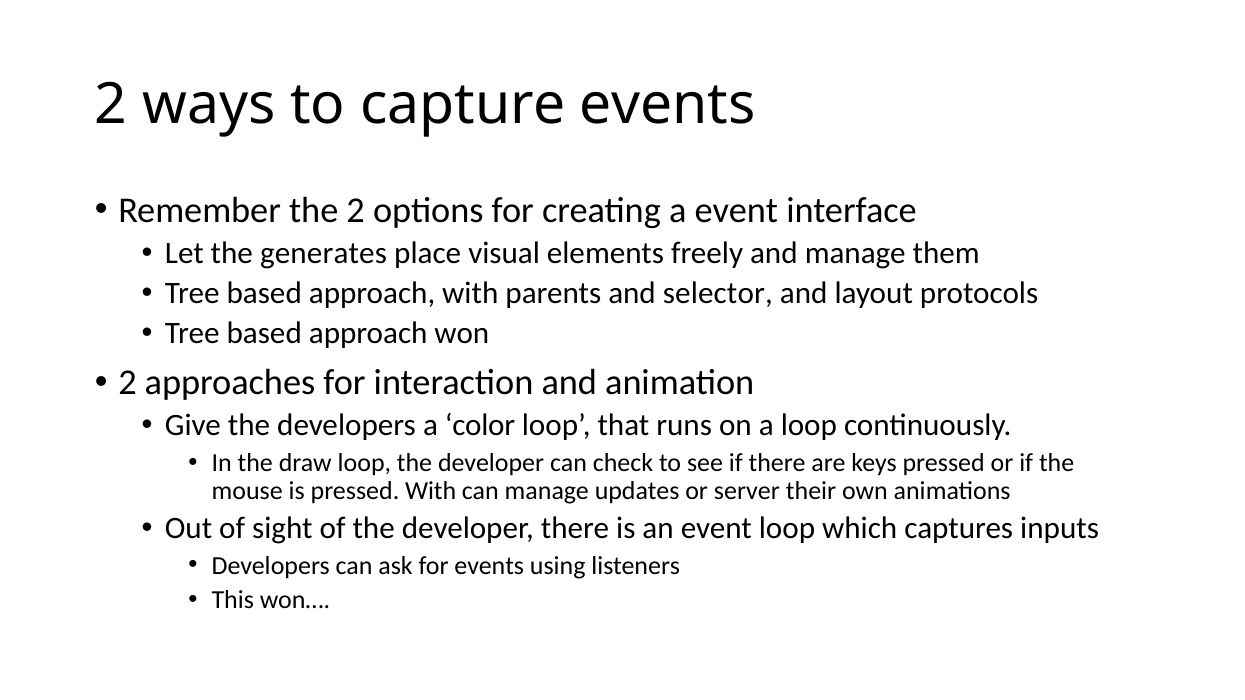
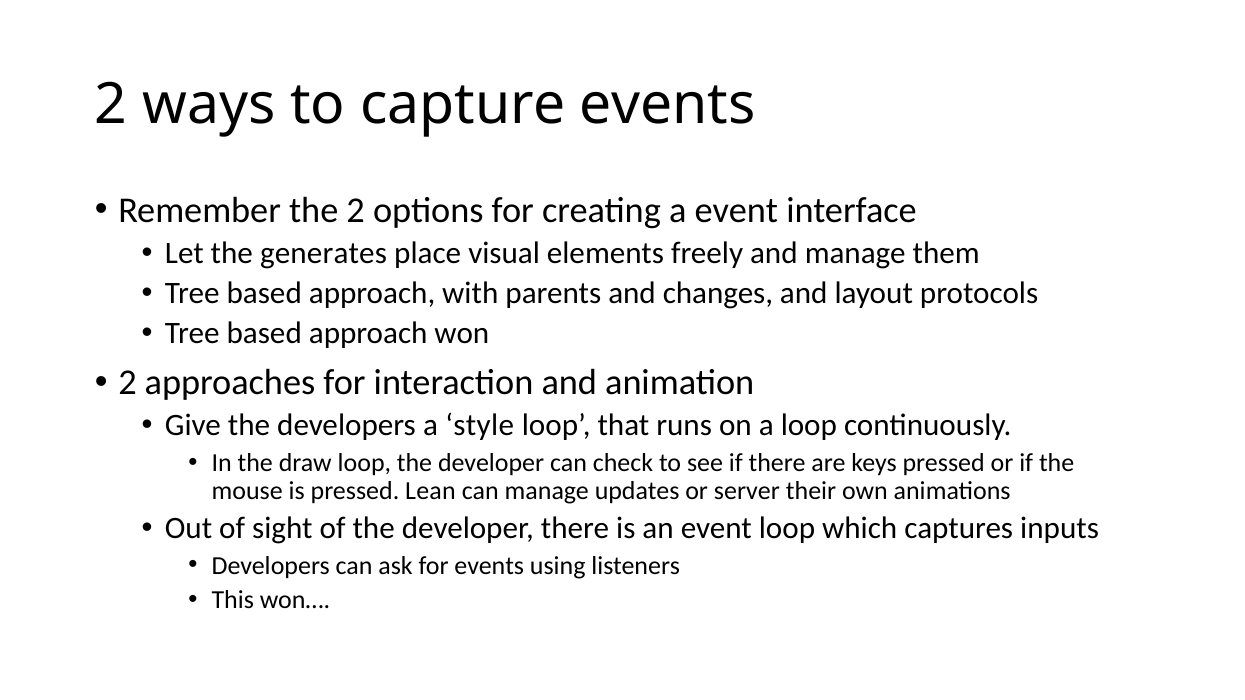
selector: selector -> changes (718, 293)
color: color -> style (480, 426)
pressed With: With -> Lean (430, 491)
